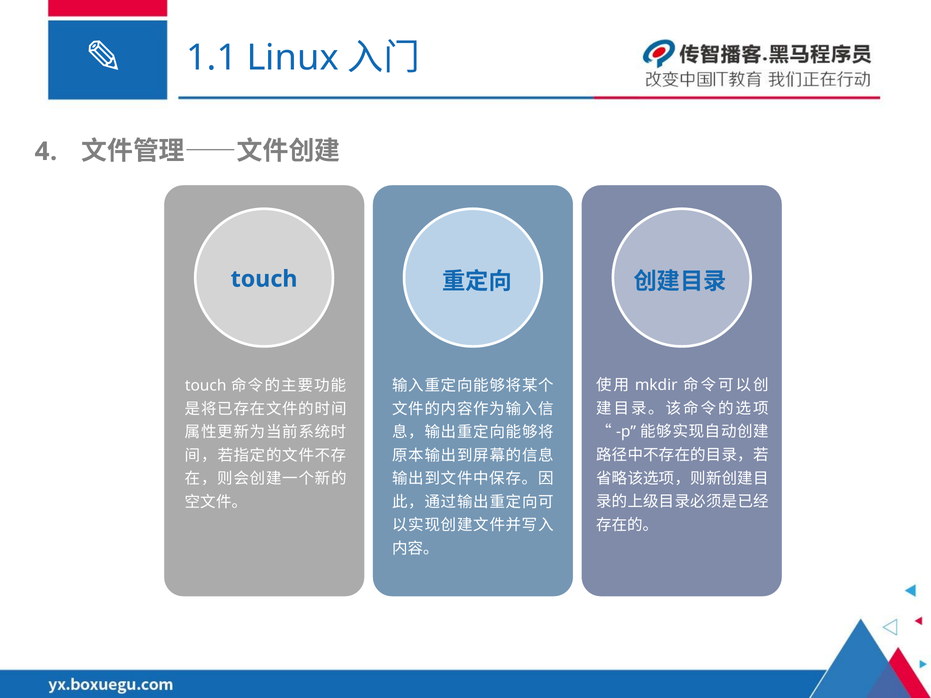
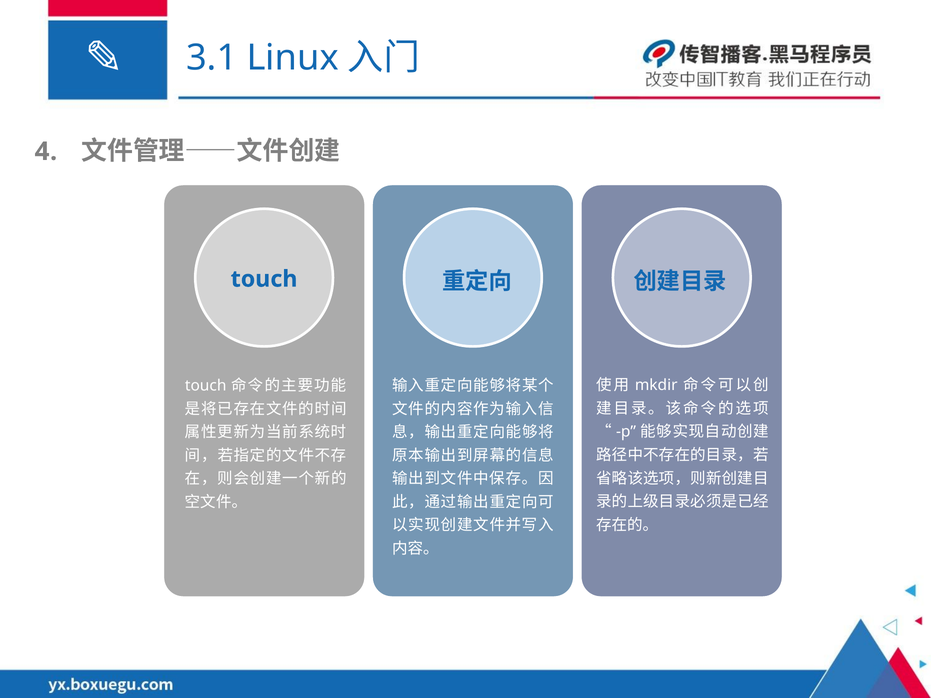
1.1: 1.1 -> 3.1 (212, 58)
